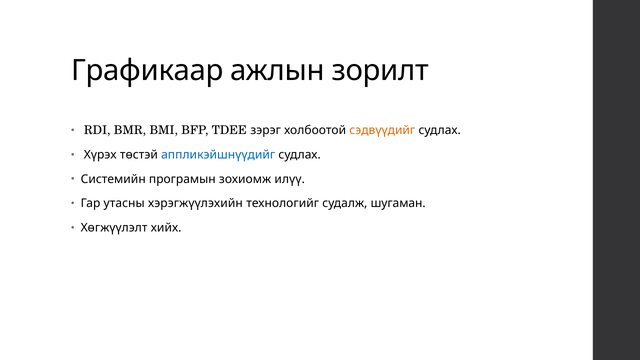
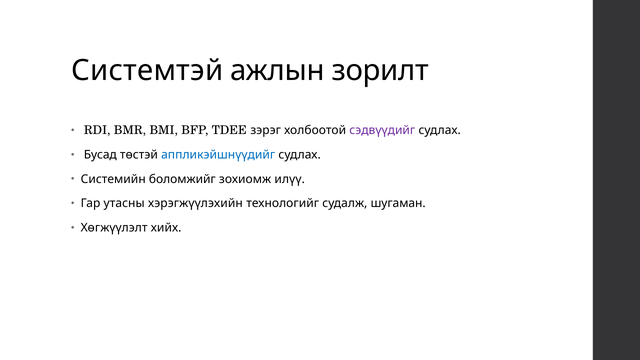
Графикаар: Графикаар -> Системтэй (147, 70)
сэдвүүдийг colour: orange -> purple (382, 130)
Хүрэх: Хүрэх -> Бусад (100, 155)
програмын: програмын -> боломжийг (182, 179)
